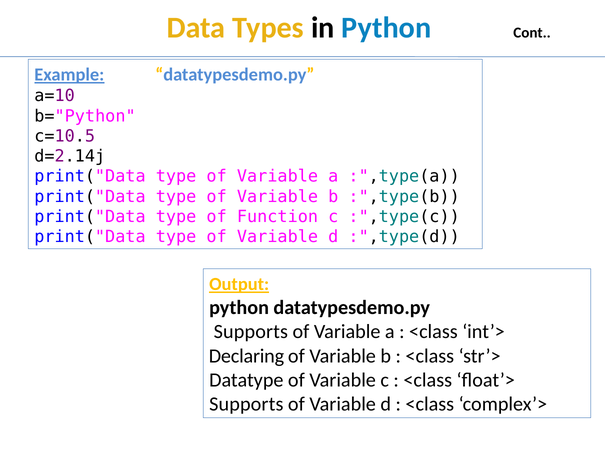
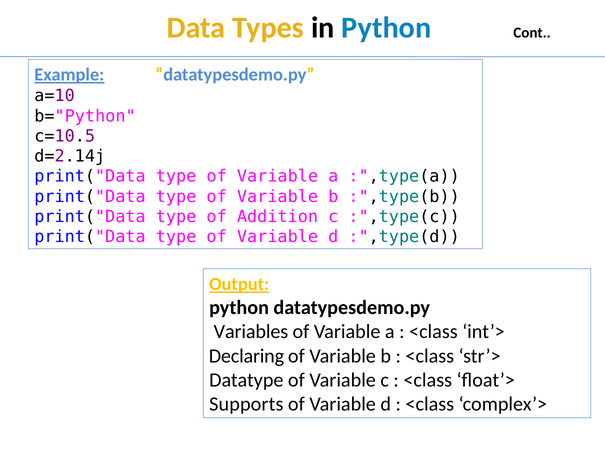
Function: Function -> Addition (277, 217)
Supports: Supports -> Variables (251, 332)
